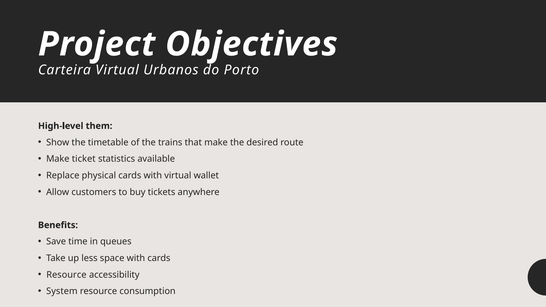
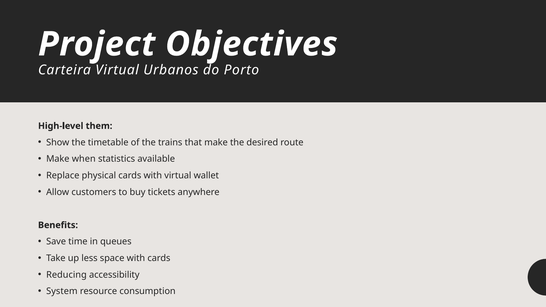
ticket: ticket -> when (84, 159)
Resource: Resource -> Reducing (66, 275)
